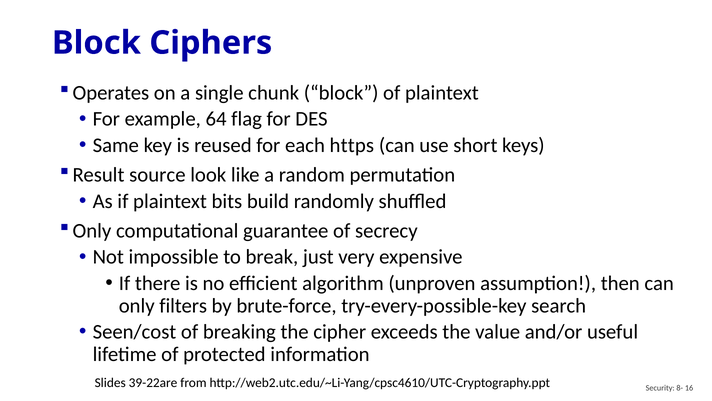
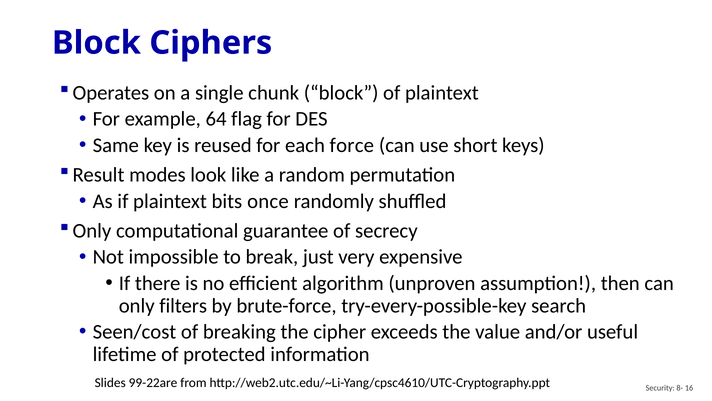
https: https -> force (352, 145)
source: source -> modes (157, 175)
build: build -> once (268, 201)
39-22are: 39-22are -> 99-22are (153, 383)
